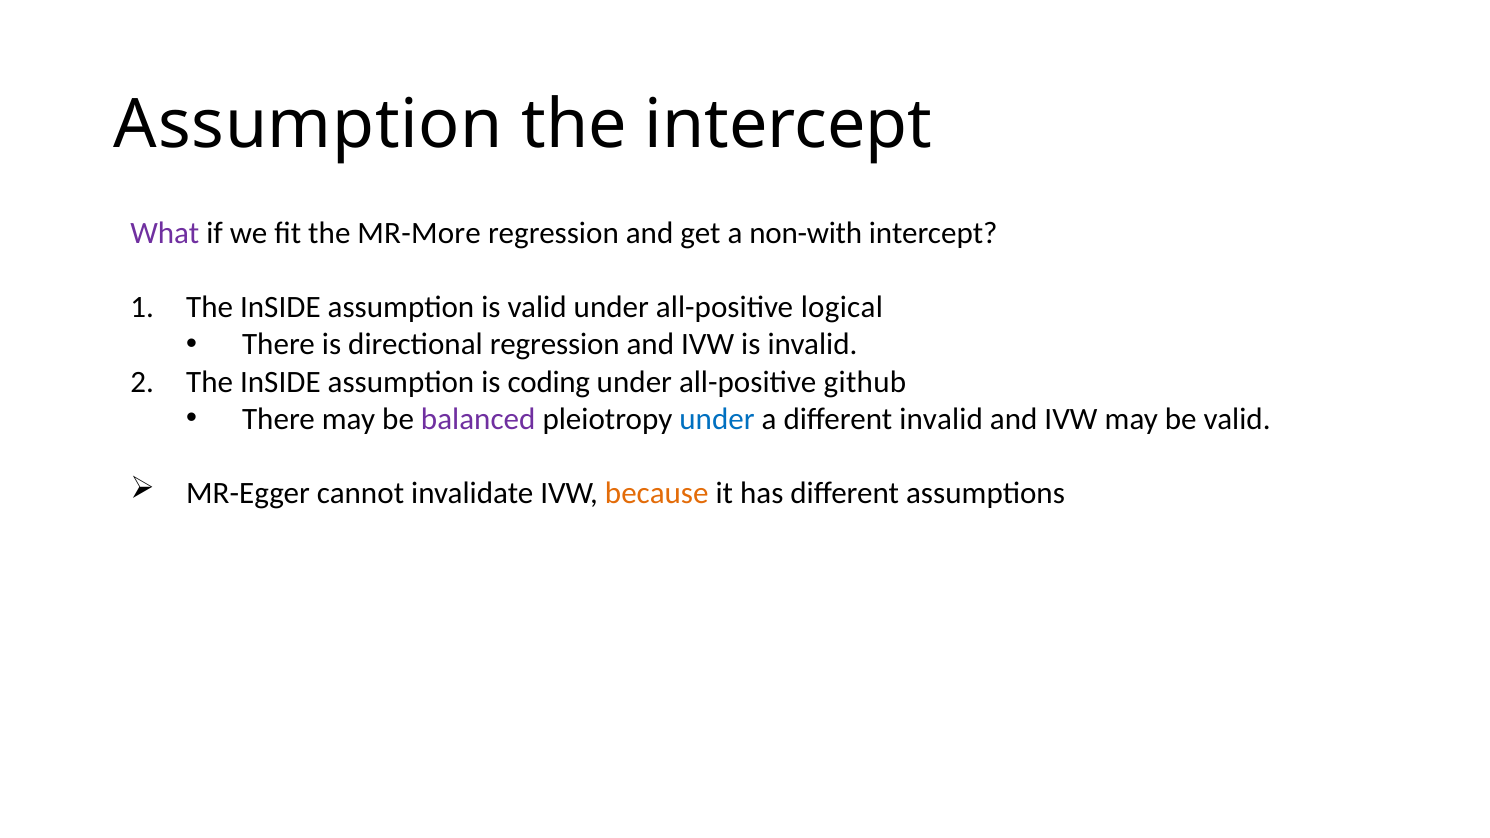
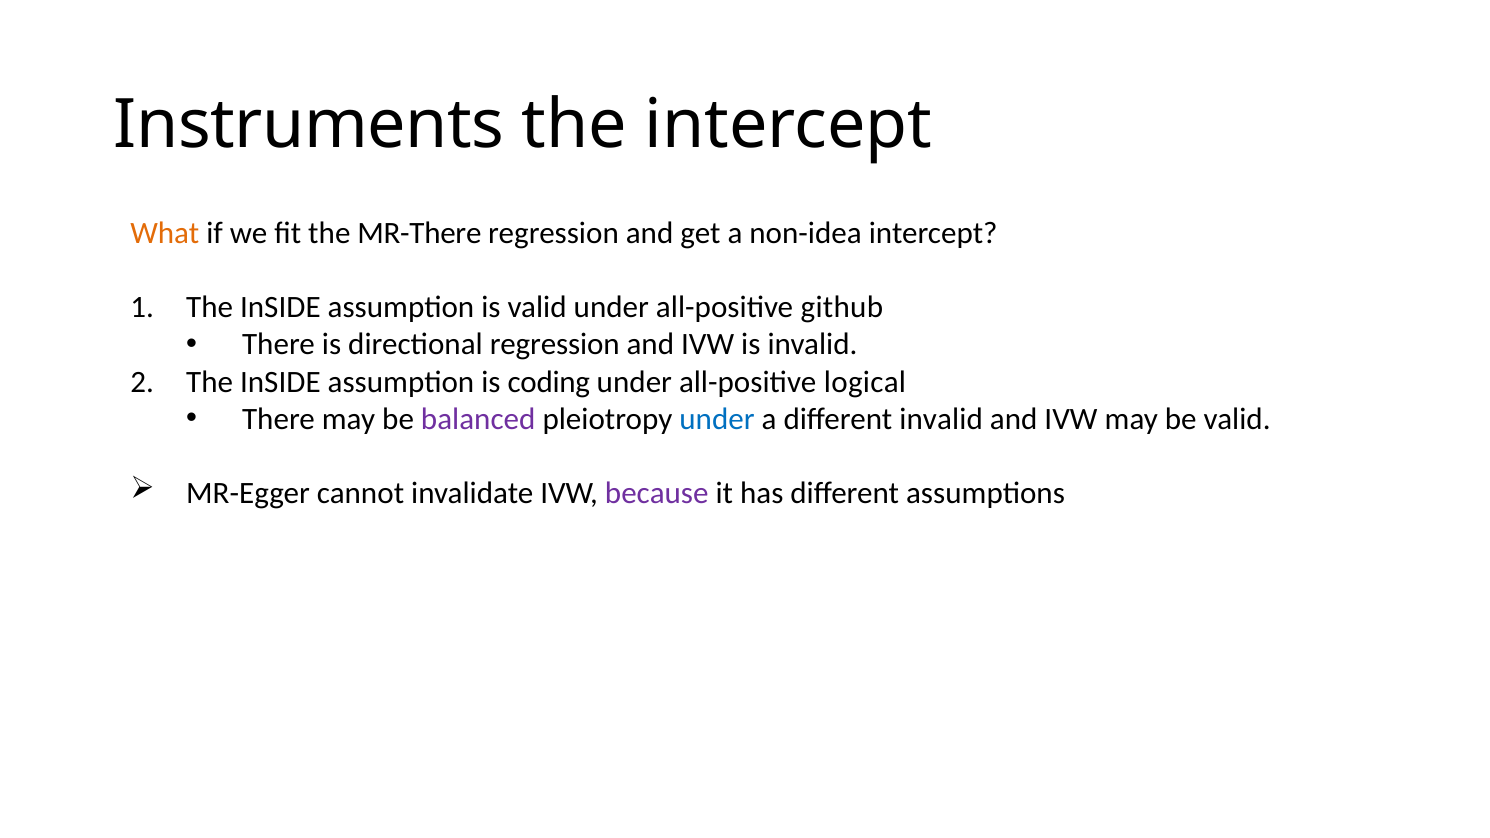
Assumption: Assumption -> Instruments (309, 125)
What colour: purple -> orange (165, 233)
MR-More: MR-More -> MR-There (419, 233)
non-with: non-with -> non-idea (806, 233)
logical: logical -> github (842, 307)
github: github -> logical (865, 382)
because colour: orange -> purple (657, 494)
